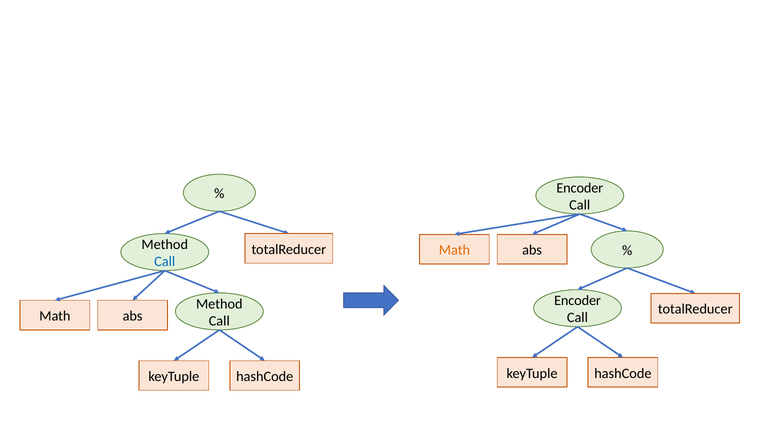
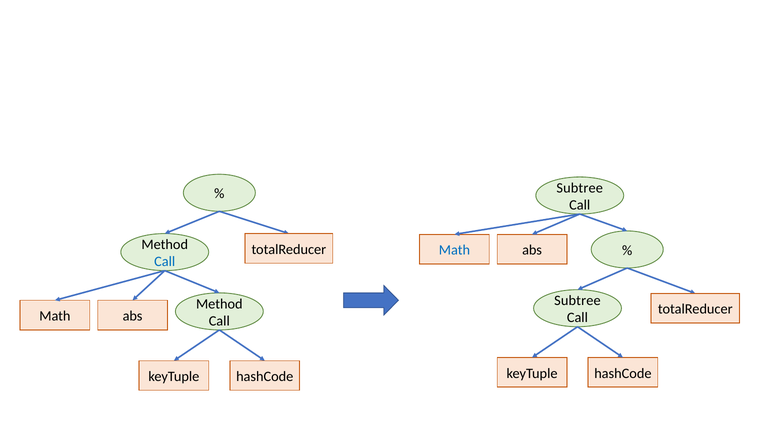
Encoder: Encoder -> Subtree (580, 188)
Math colour: orange -> blue (454, 250)
Encoder: Encoder -> Subtree (577, 301)
